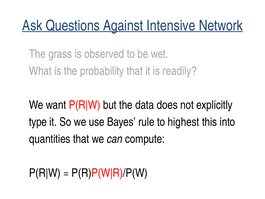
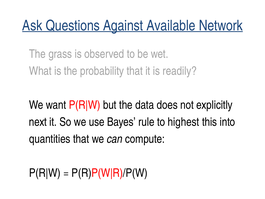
Intensive: Intensive -> Available (171, 26)
type: type -> next (38, 122)
